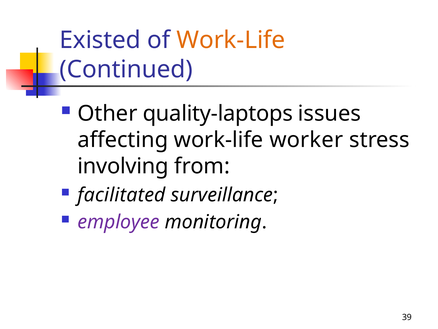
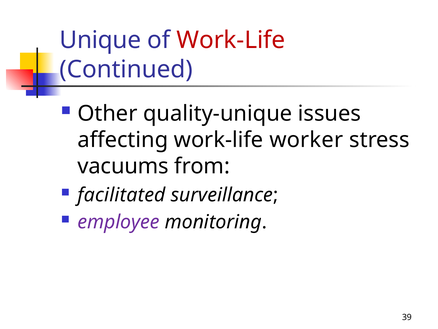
Existed: Existed -> Unique (100, 40)
Work-Life colour: orange -> red (231, 40)
quality-laptops: quality-laptops -> quality-unique (218, 114)
involving: involving -> vacuums (123, 166)
